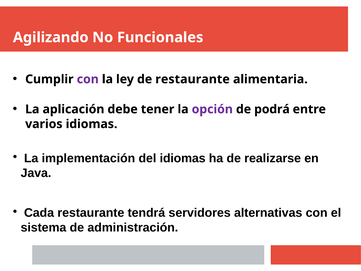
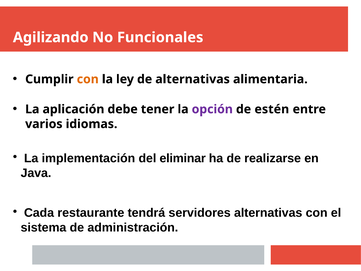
con colour: purple -> orange (88, 79)
de restaurante: restaurante -> alternativas (193, 79)
podrá: podrá -> estén (272, 109)
del idiomas: idiomas -> eliminar (183, 158)
